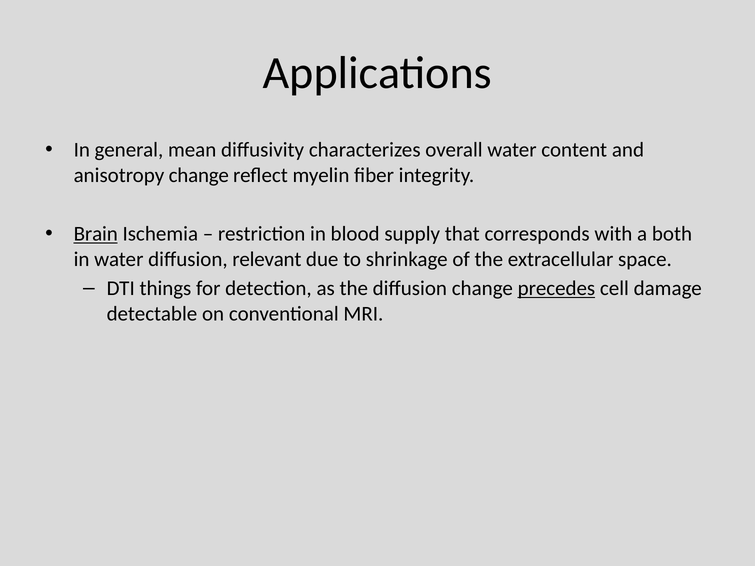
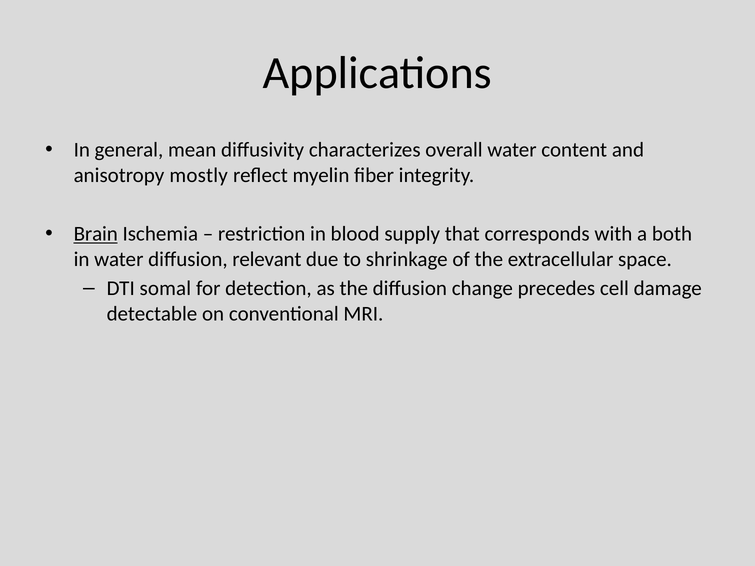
anisotropy change: change -> mostly (199, 175)
things: things -> somal (165, 289)
precedes underline: present -> none (556, 289)
